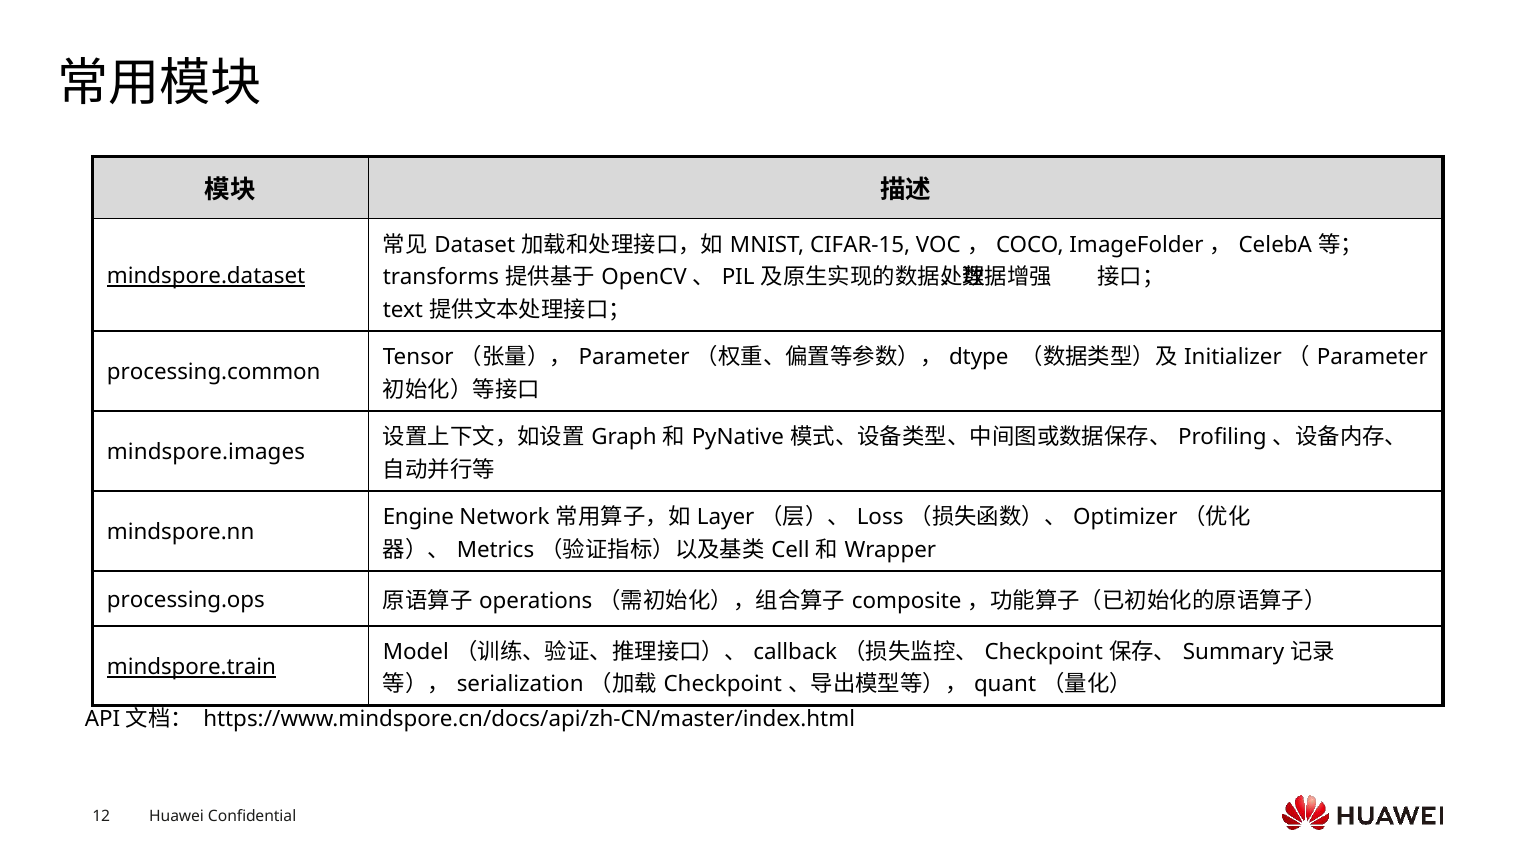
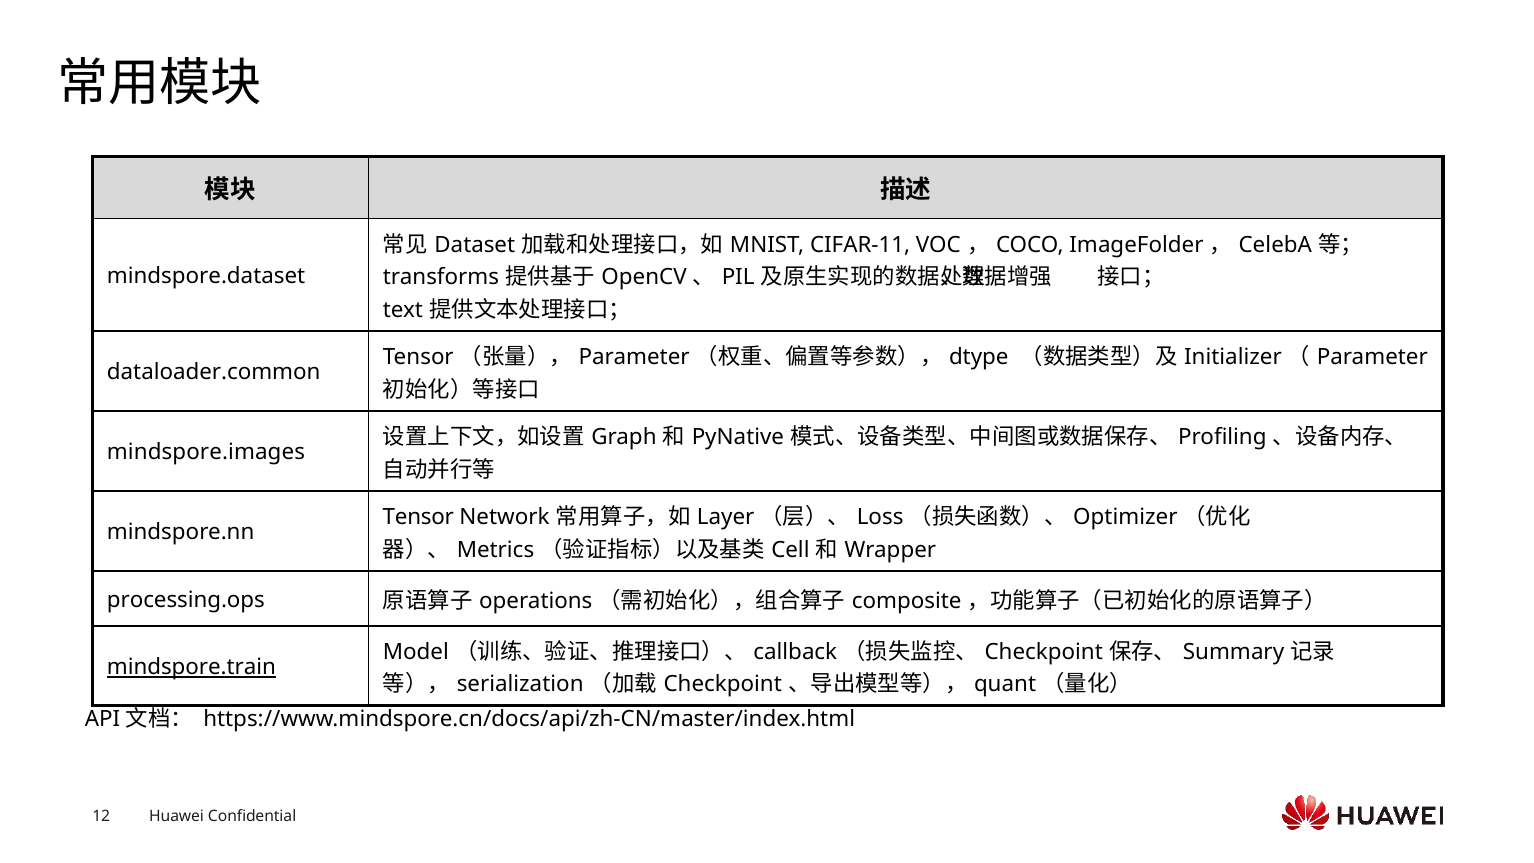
CIFAR-15: CIFAR-15 -> CIFAR-11 (860, 245)
mindspore.dataset underline: present -> none (206, 276)
processing.common: processing.common -> dataloader.common (214, 372)
Engine: Engine -> Tensor (418, 517)
